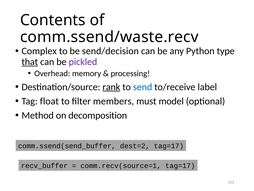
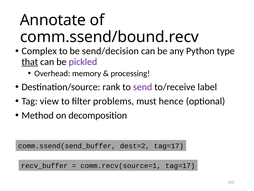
Contents: Contents -> Annotate (53, 20)
comm.ssend/waste.recv: comm.ssend/waste.recv -> comm.ssend/bound.recv (109, 37)
rank underline: present -> none (111, 87)
send colour: blue -> purple (143, 87)
float: float -> view (49, 101)
members: members -> problems (114, 101)
model: model -> hence (171, 101)
